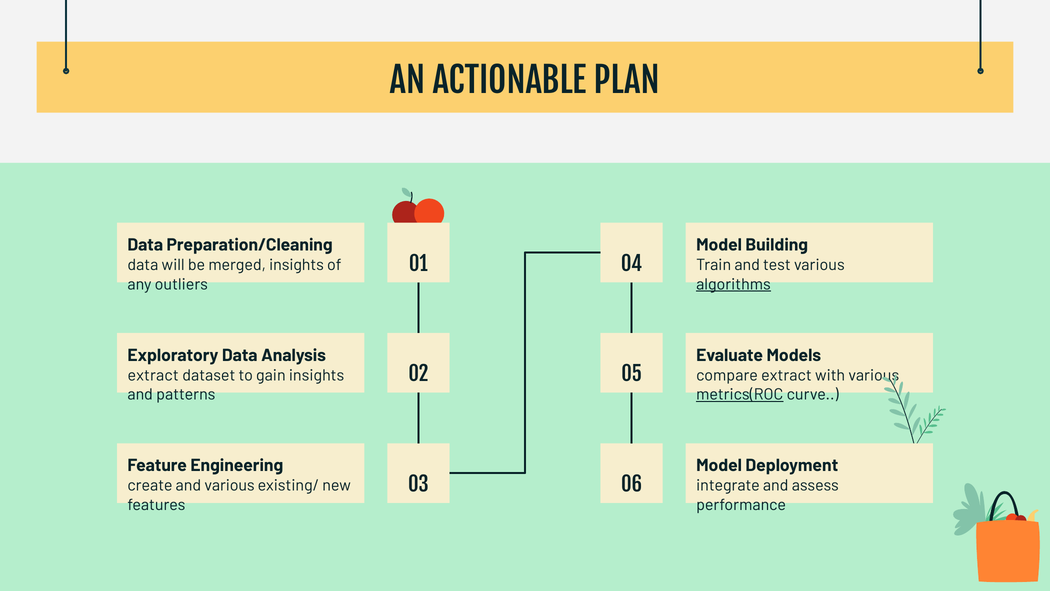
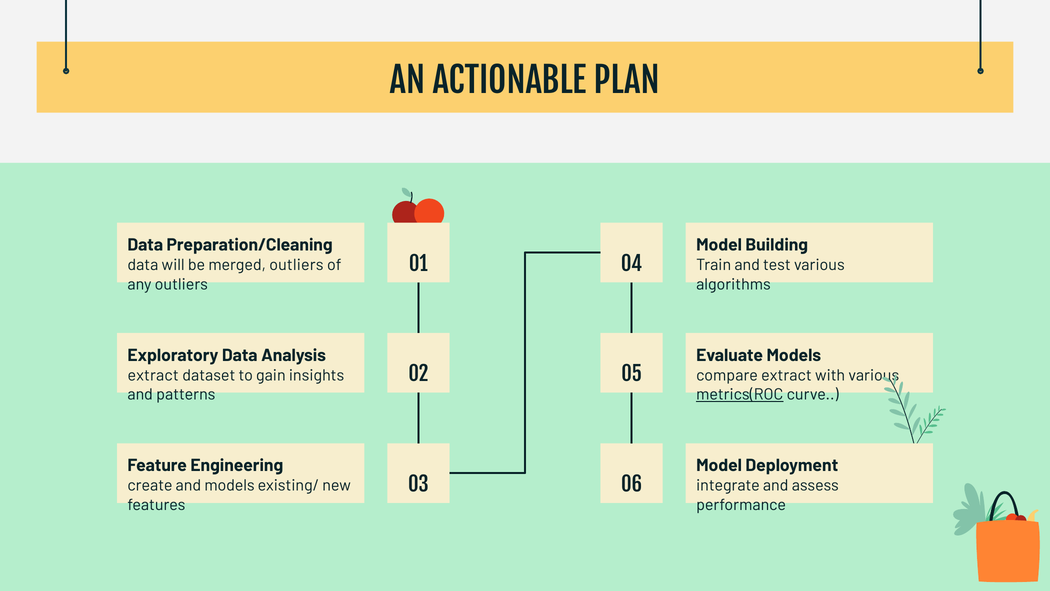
merged insights: insights -> outliers (296, 265)
algorithms underline: present -> none (733, 284)
and various: various -> models (230, 485)
